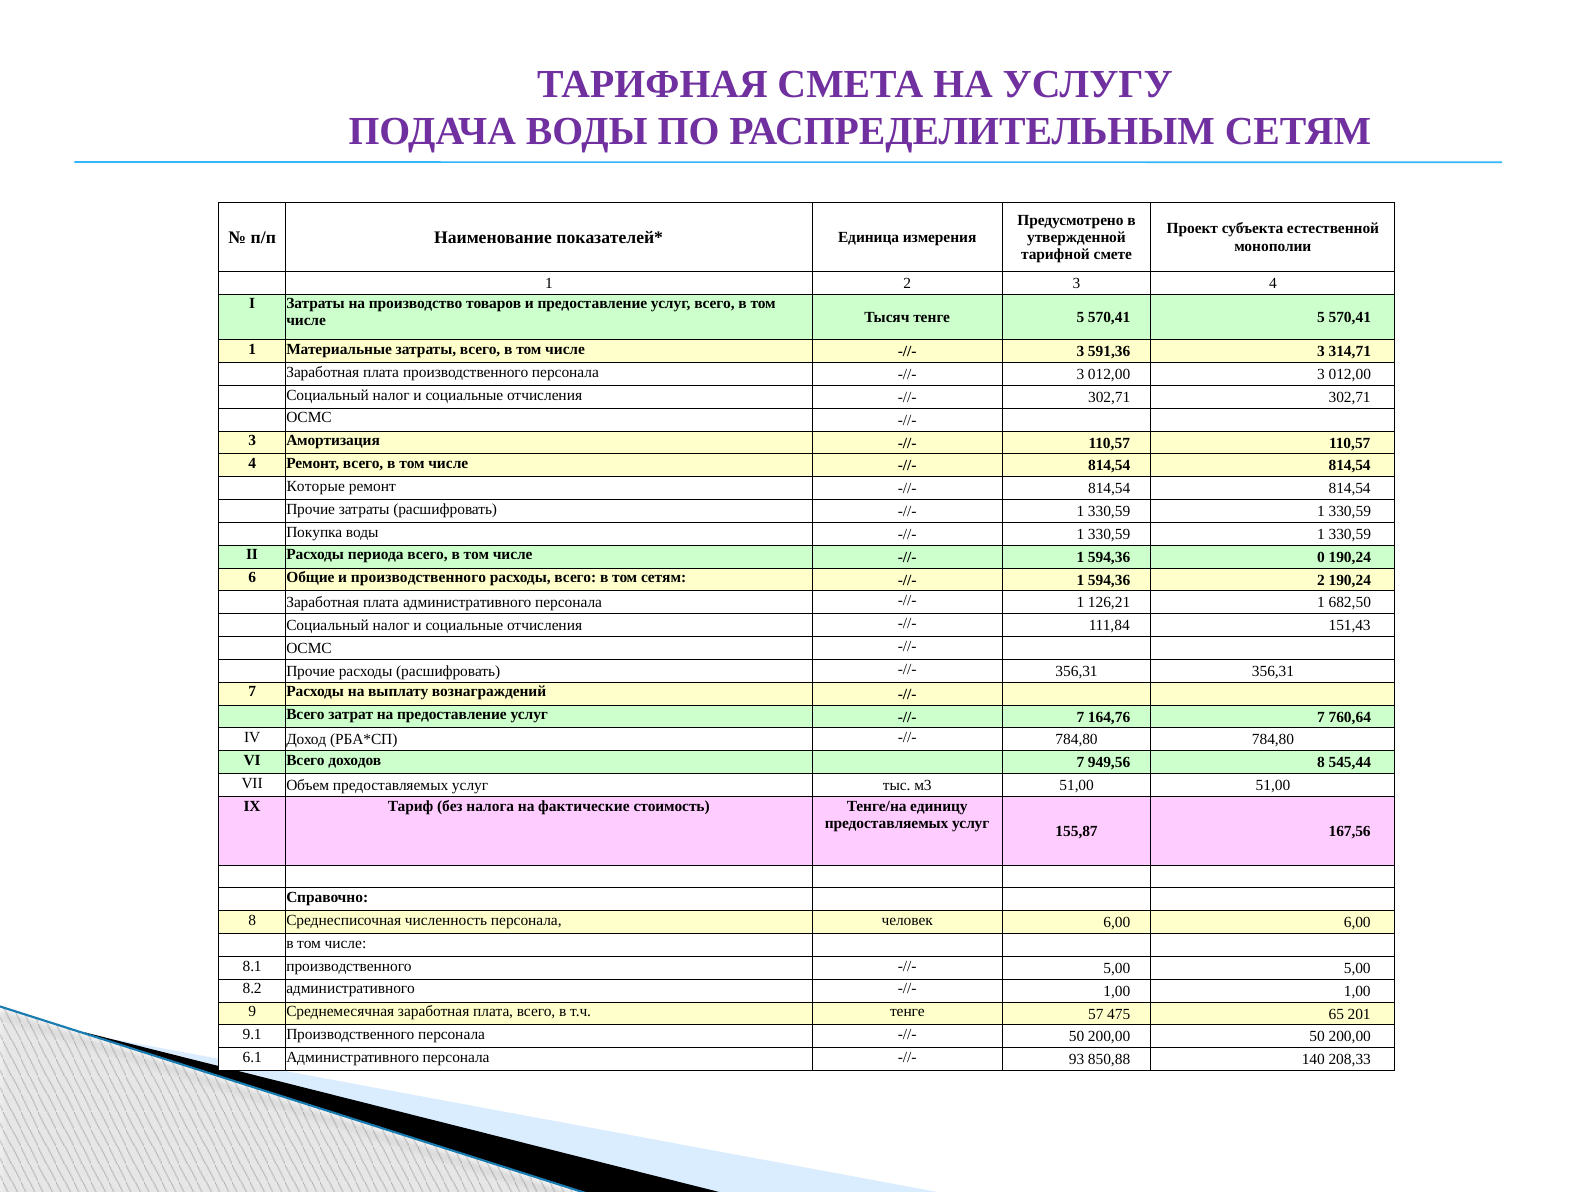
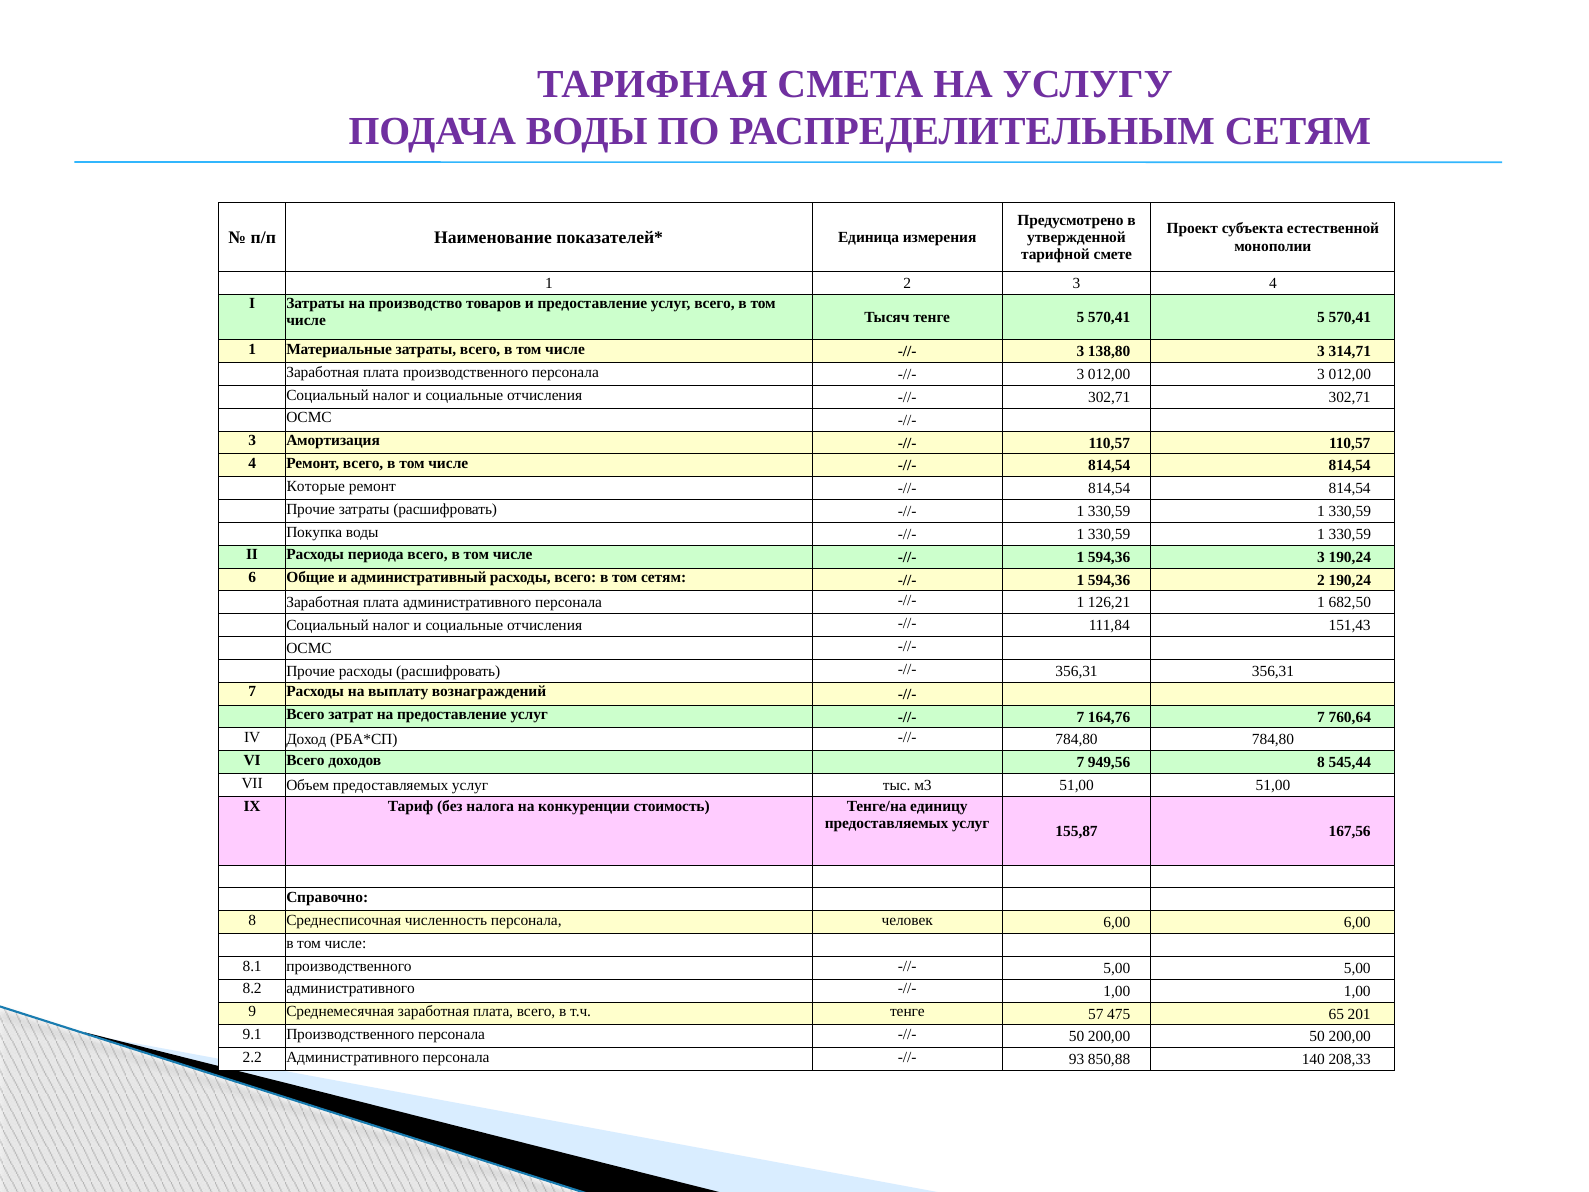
591,36: 591,36 -> 138,80 (1109, 352)
594,36 0: 0 -> 3 (1321, 557)
и производственного: производственного -> административный (419, 578)
фактические: фактические -> конкуренции (584, 806)
6.1: 6.1 -> 2.2 (252, 1057)
